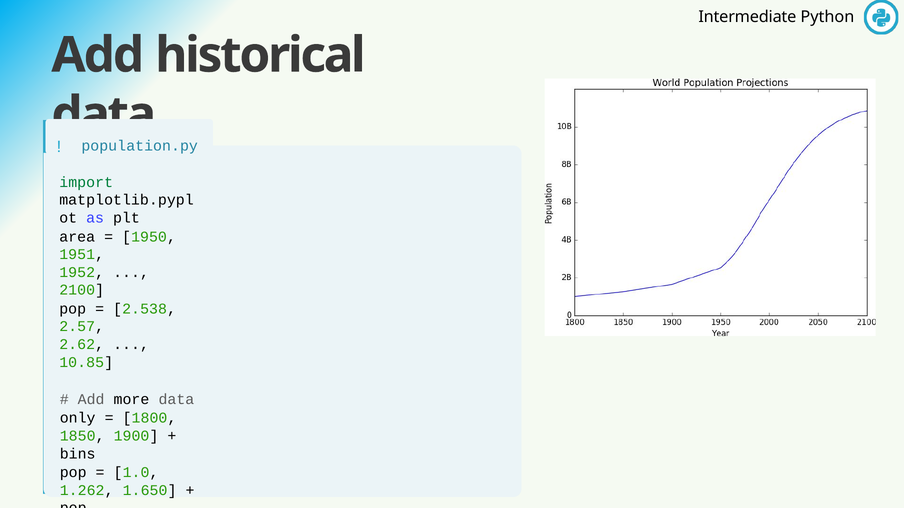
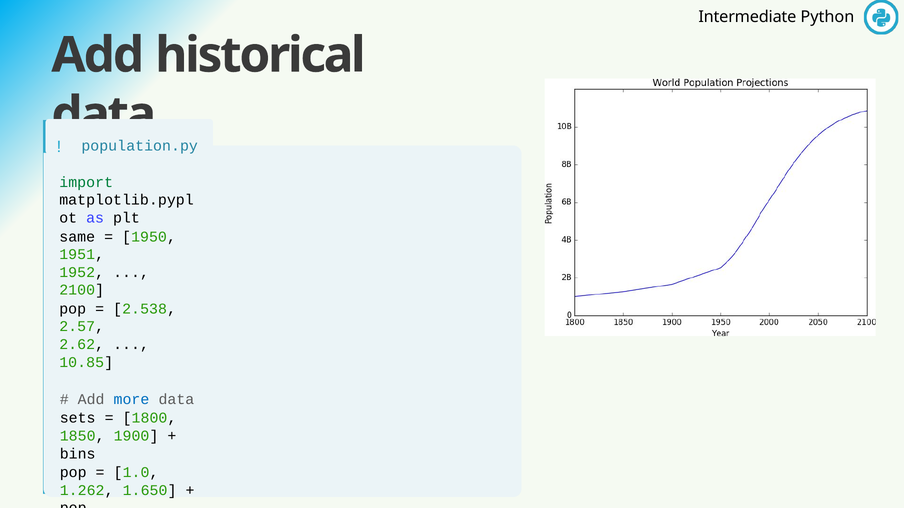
area: area -> same (77, 237)
more colour: black -> blue (131, 400)
only: only -> sets (78, 418)
